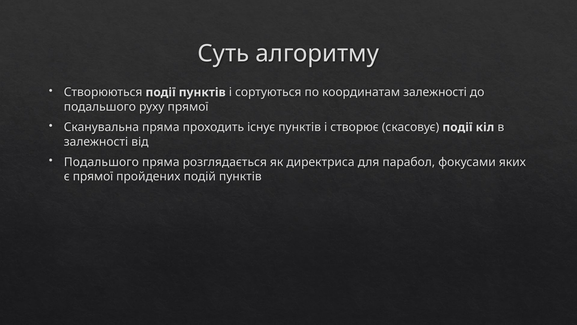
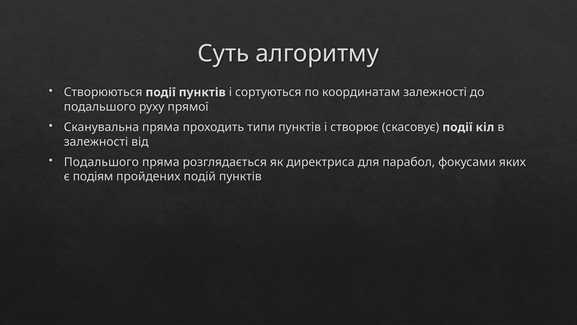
існує: існує -> типи (261, 127)
є прямої: прямої -> подіям (93, 176)
